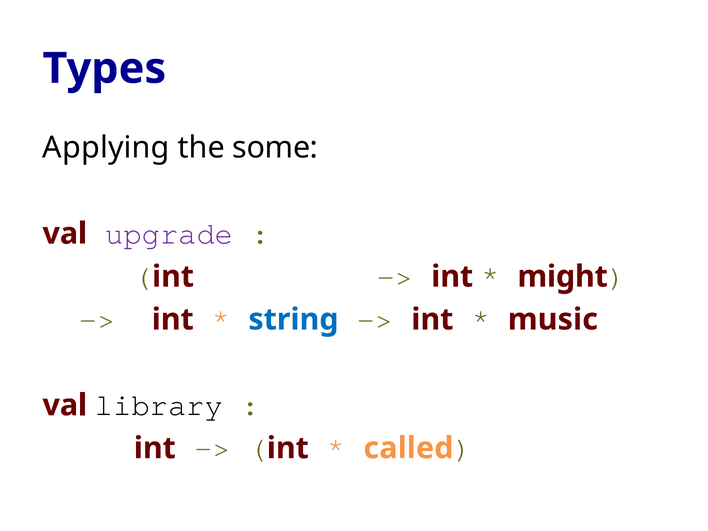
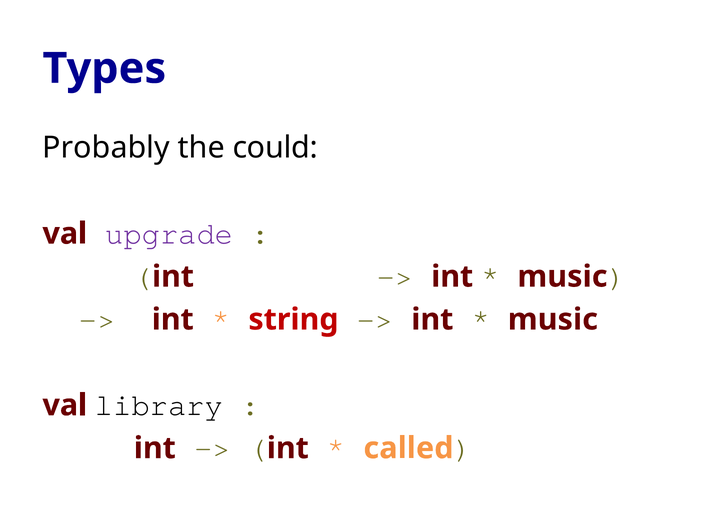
Applying: Applying -> Probably (106, 148)
some: some -> could (275, 148)
might: might -> music (562, 277)
string colour: blue -> red (293, 319)
